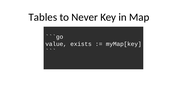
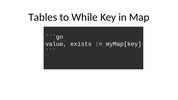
Never: Never -> While (85, 17)
